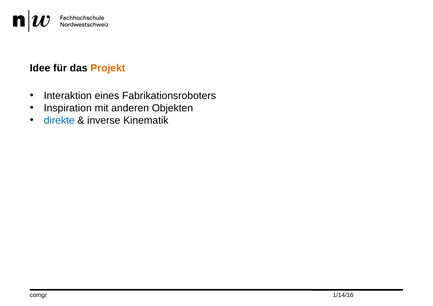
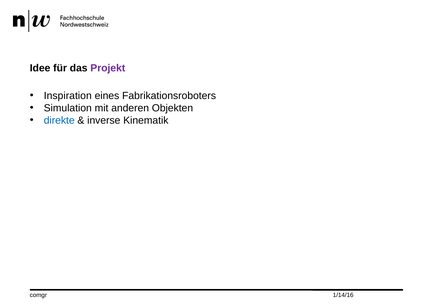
Projekt colour: orange -> purple (108, 68)
Interaktion: Interaktion -> Inspiration (68, 96)
Inspiration: Inspiration -> Simulation (68, 108)
